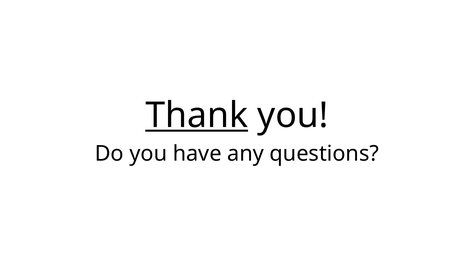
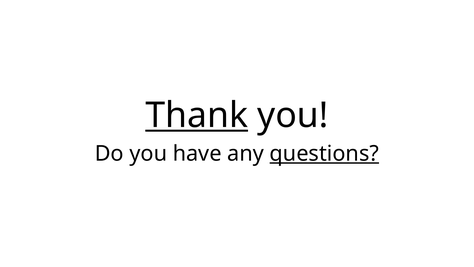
questions underline: none -> present (324, 153)
